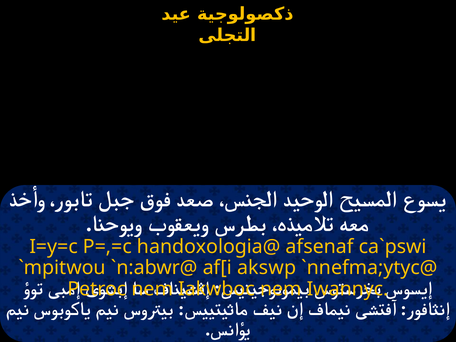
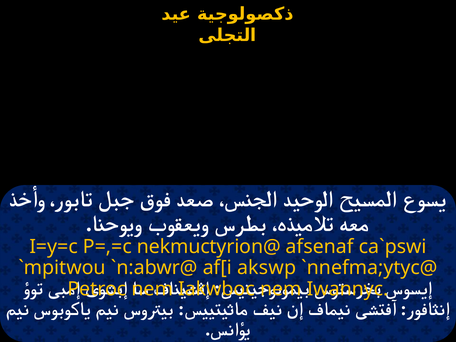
handoxologia@: handoxologia@ -> nekmuctyrion@ (209, 247)
